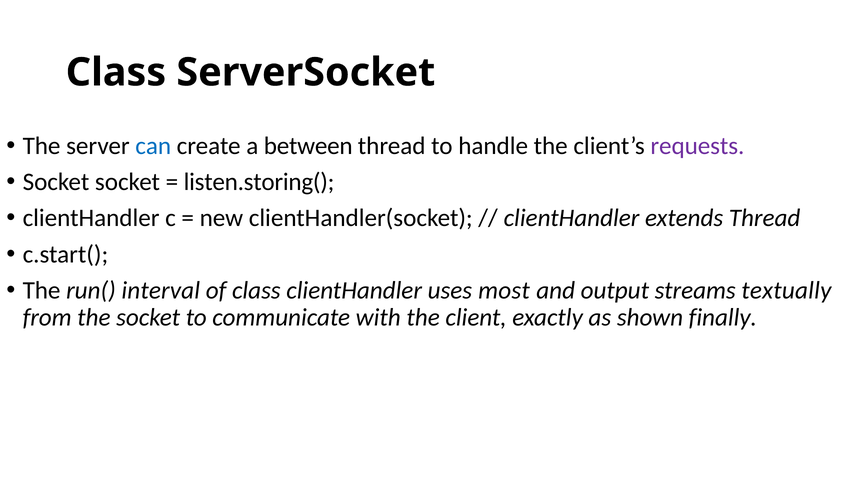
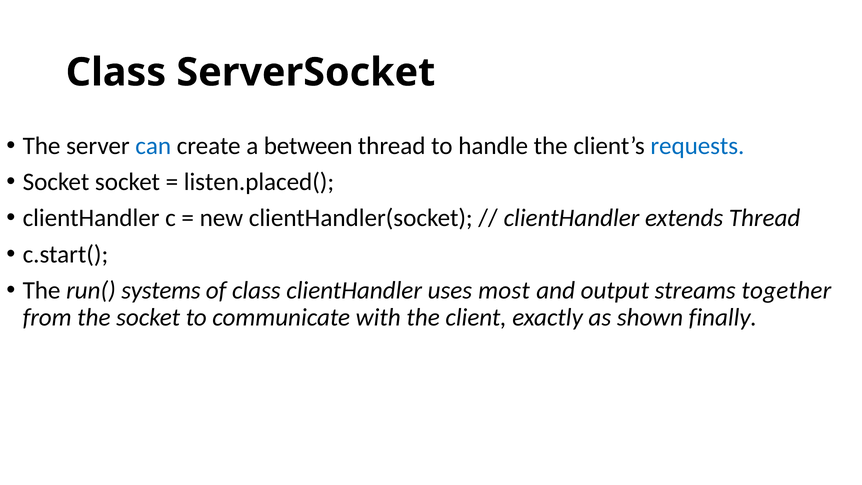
requests colour: purple -> blue (697, 146)
listen.storing(: listen.storing( -> listen.placed( (259, 182)
interval: interval -> systems (161, 290)
textually: textually -> together (786, 290)
